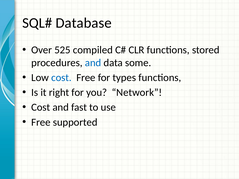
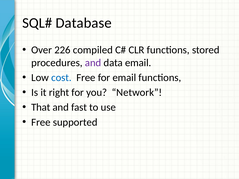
525: 525 -> 226 (62, 50)
and colour: blue -> purple (93, 63)
data some: some -> email (138, 63)
for types: types -> email (124, 78)
Cost: Cost -> That (41, 107)
